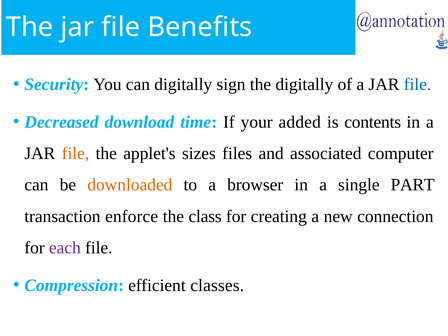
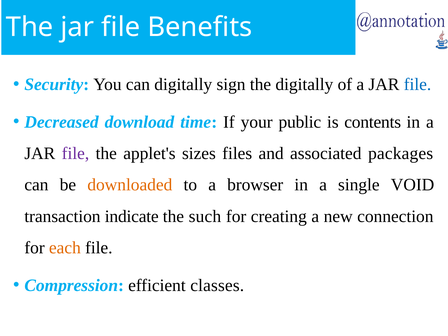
added: added -> public (300, 122)
file colour: orange -> purple (75, 154)
computer: computer -> packages (401, 154)
PART: PART -> VOID (413, 185)
enforce: enforce -> indicate (132, 216)
class: class -> such (205, 216)
each colour: purple -> orange (65, 248)
